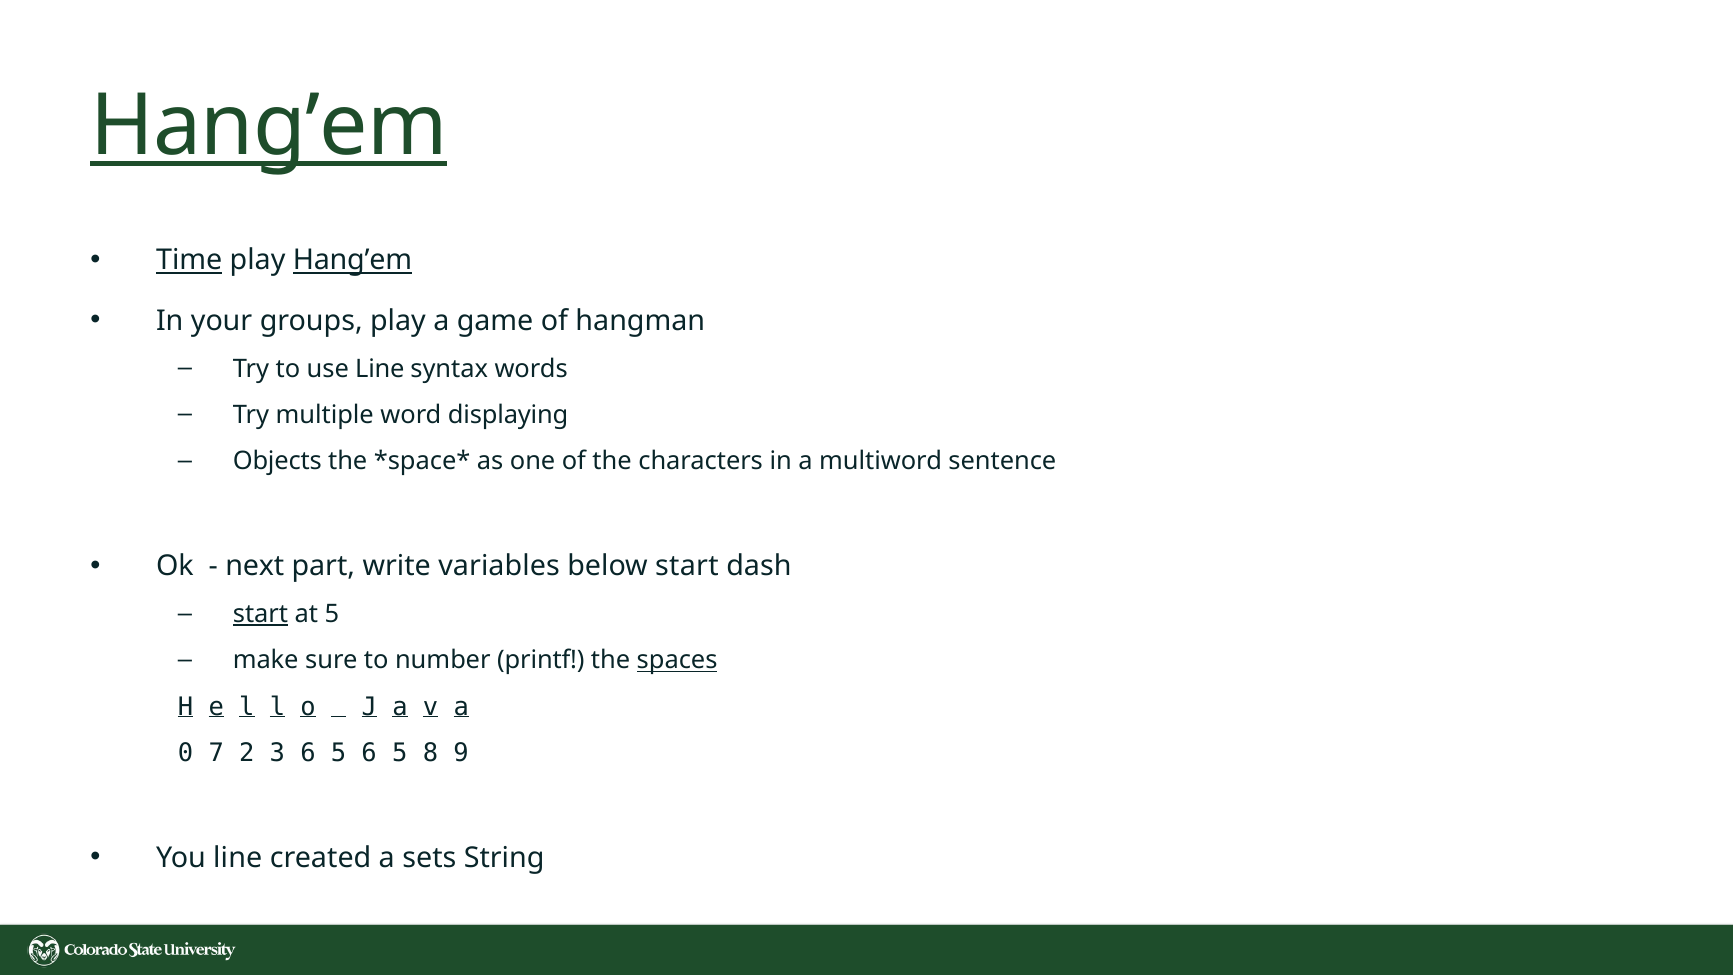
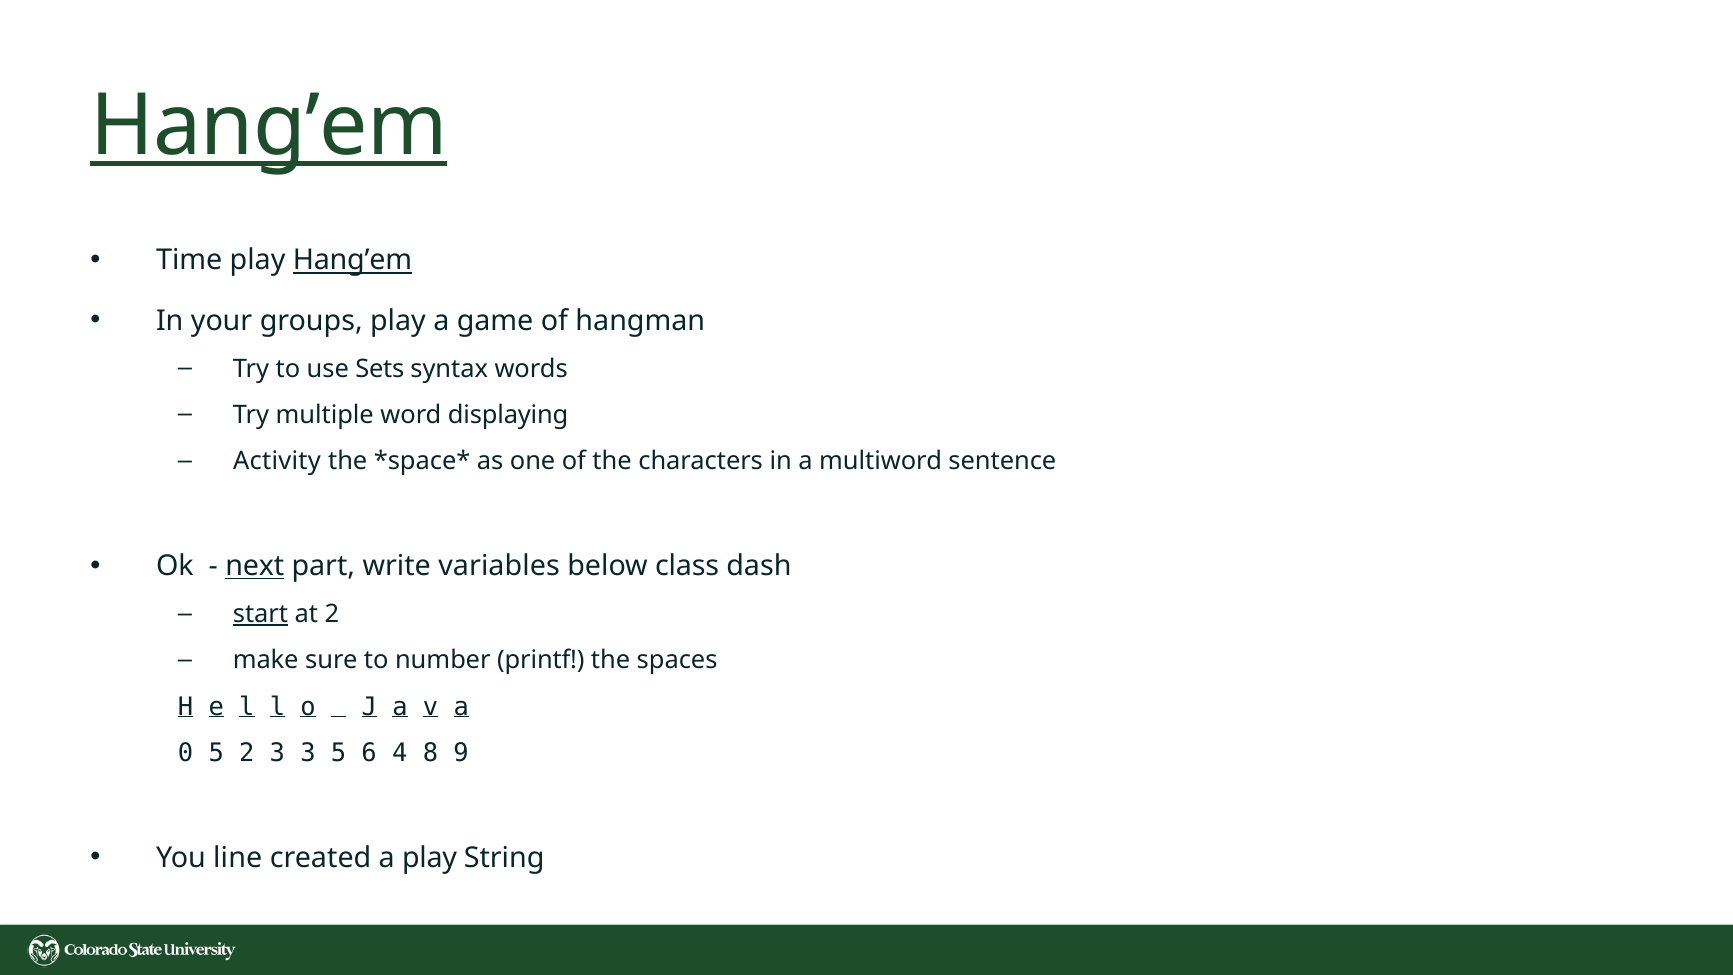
Time underline: present -> none (189, 260)
use Line: Line -> Sets (380, 369)
Objects: Objects -> Activity (277, 461)
next underline: none -> present (255, 566)
below start: start -> class (687, 566)
at 5: 5 -> 2 (332, 614)
spaces underline: present -> none (677, 660)
0 7: 7 -> 5 (216, 753)
3 6: 6 -> 3 (308, 753)
5 6 5: 5 -> 4 (400, 753)
a sets: sets -> play (430, 858)
